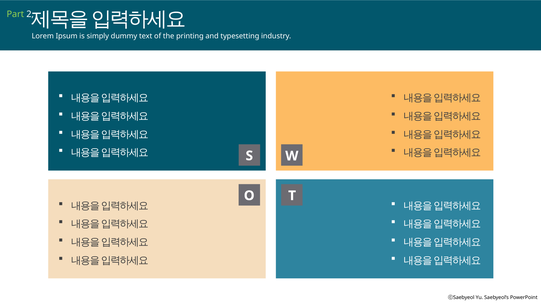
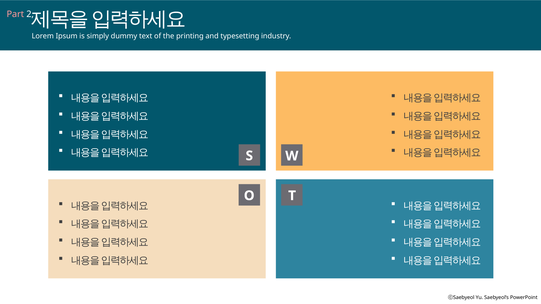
Part colour: light green -> pink (15, 14)
